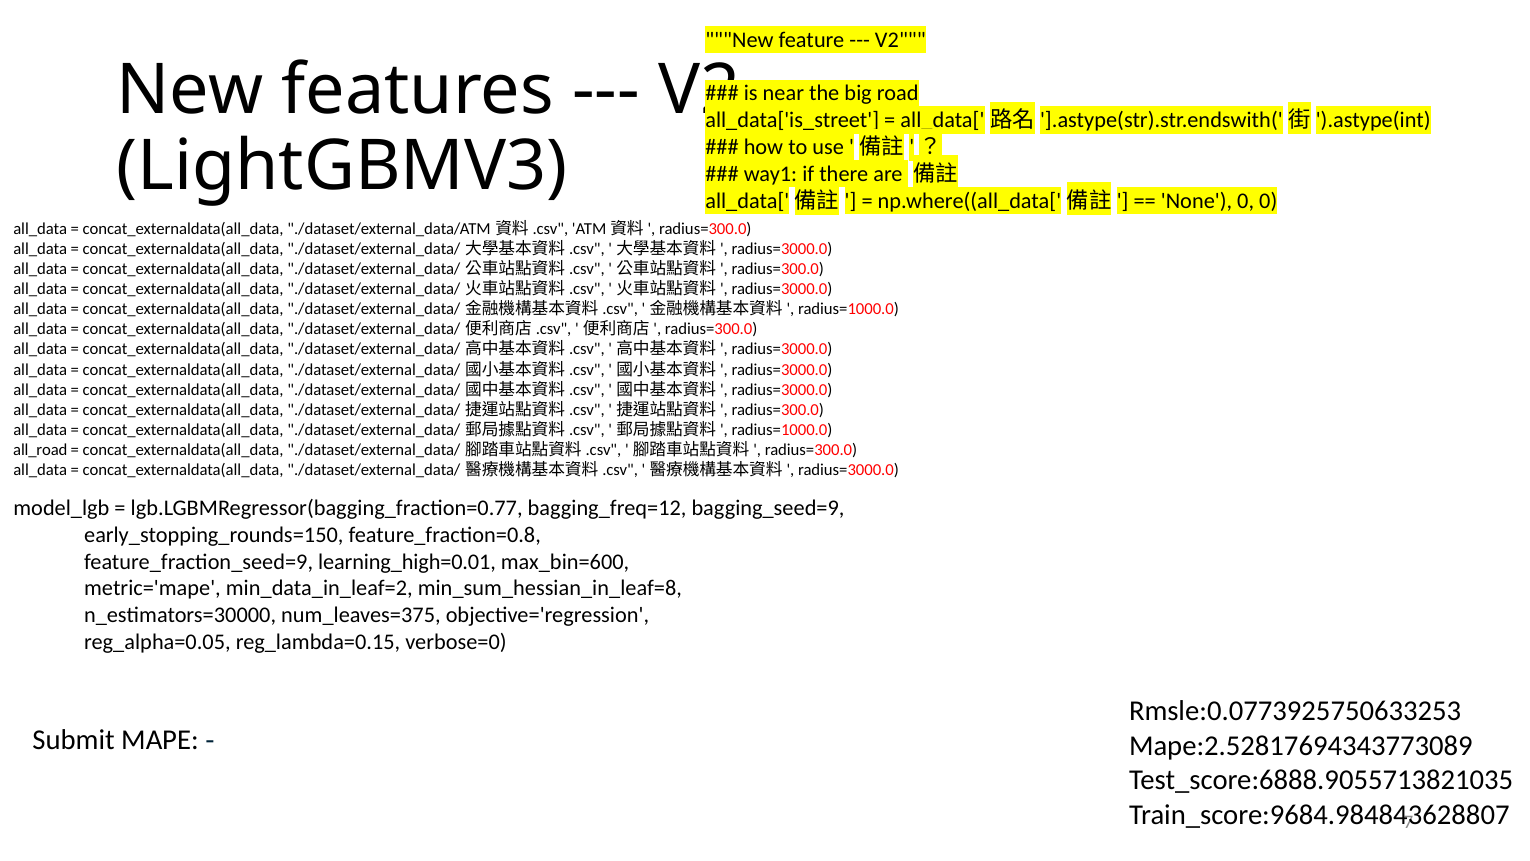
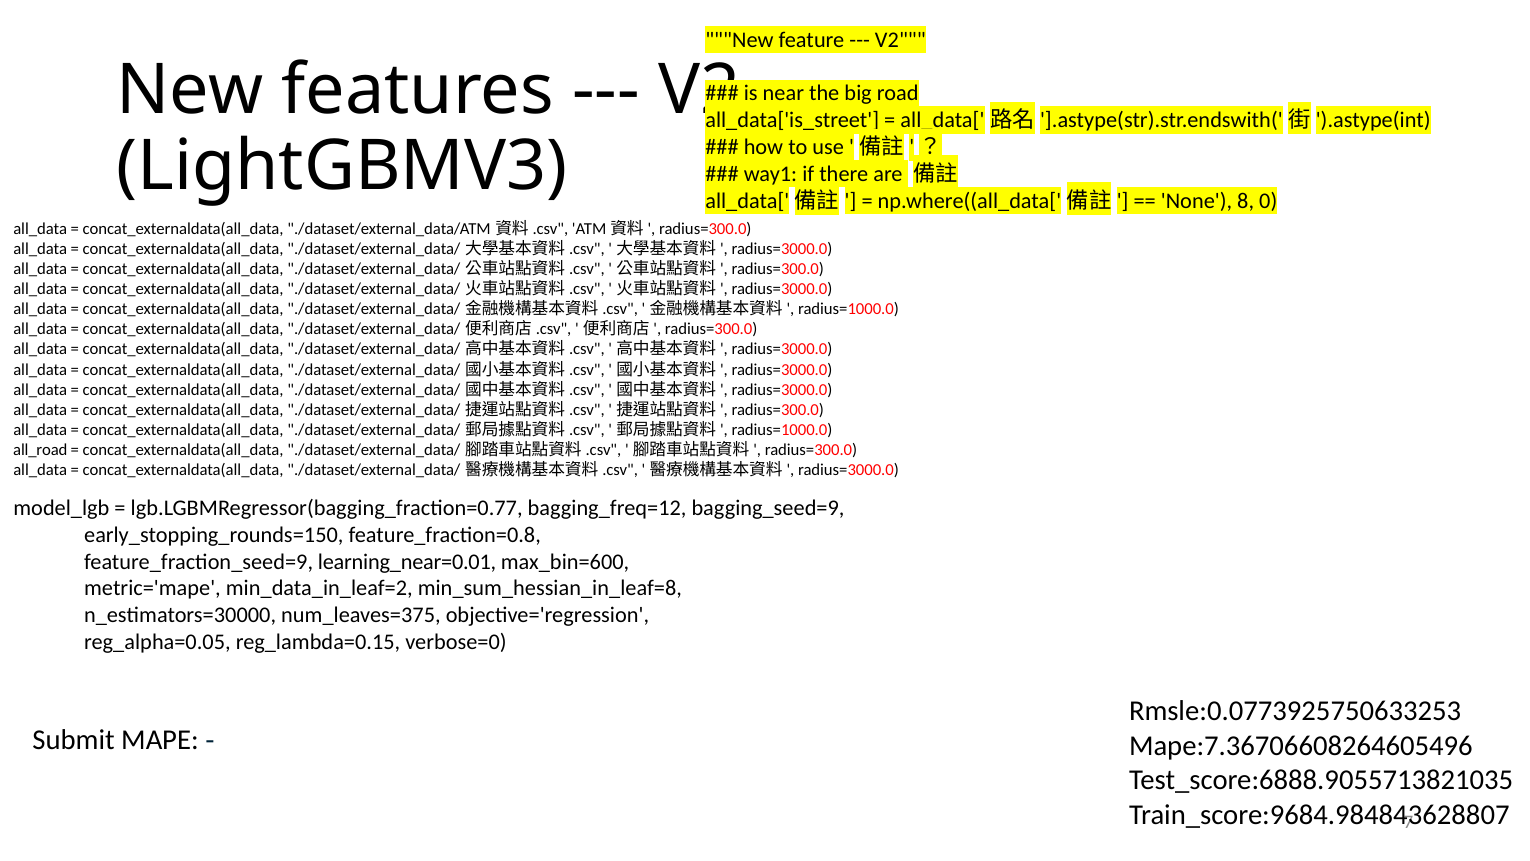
None 0: 0 -> 8 (1246, 201)
learning_high=0.01: learning_high=0.01 -> learning_near=0.01 (407, 562)
Mape:2.52817694343773089: Mape:2.52817694343773089 -> Mape:7.36706608264605496 (1301, 745)
